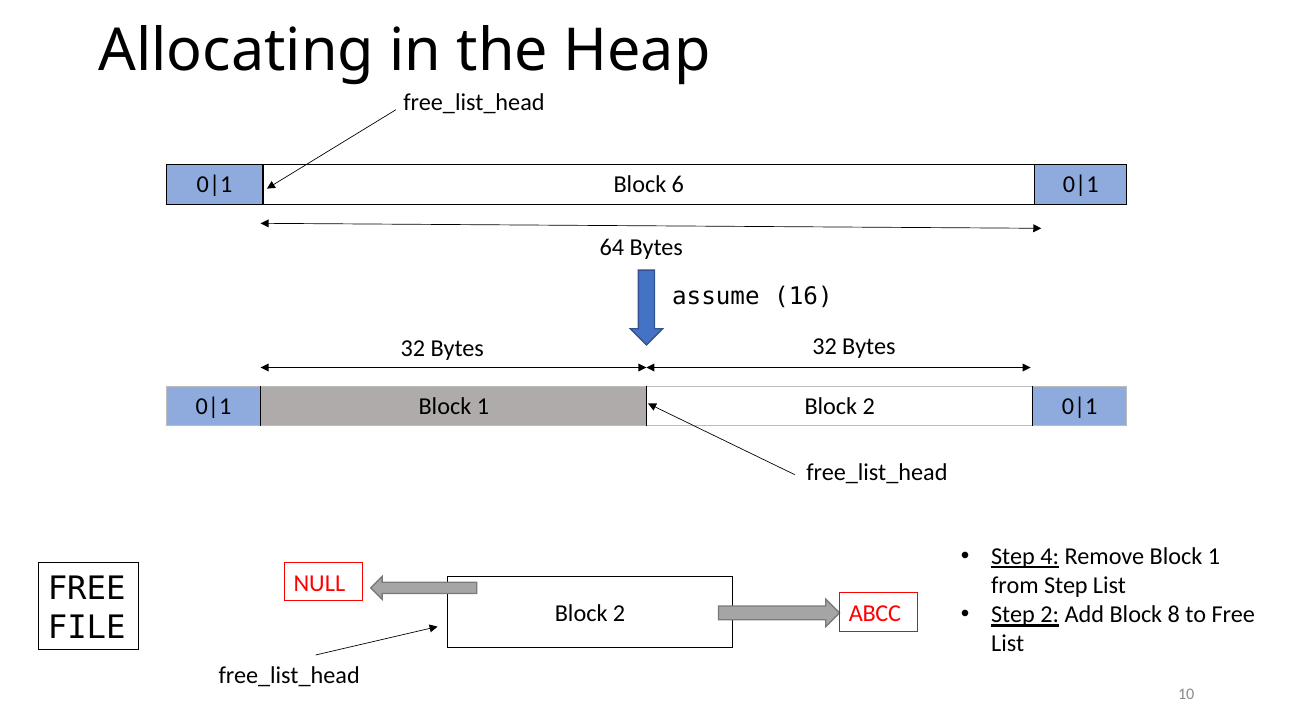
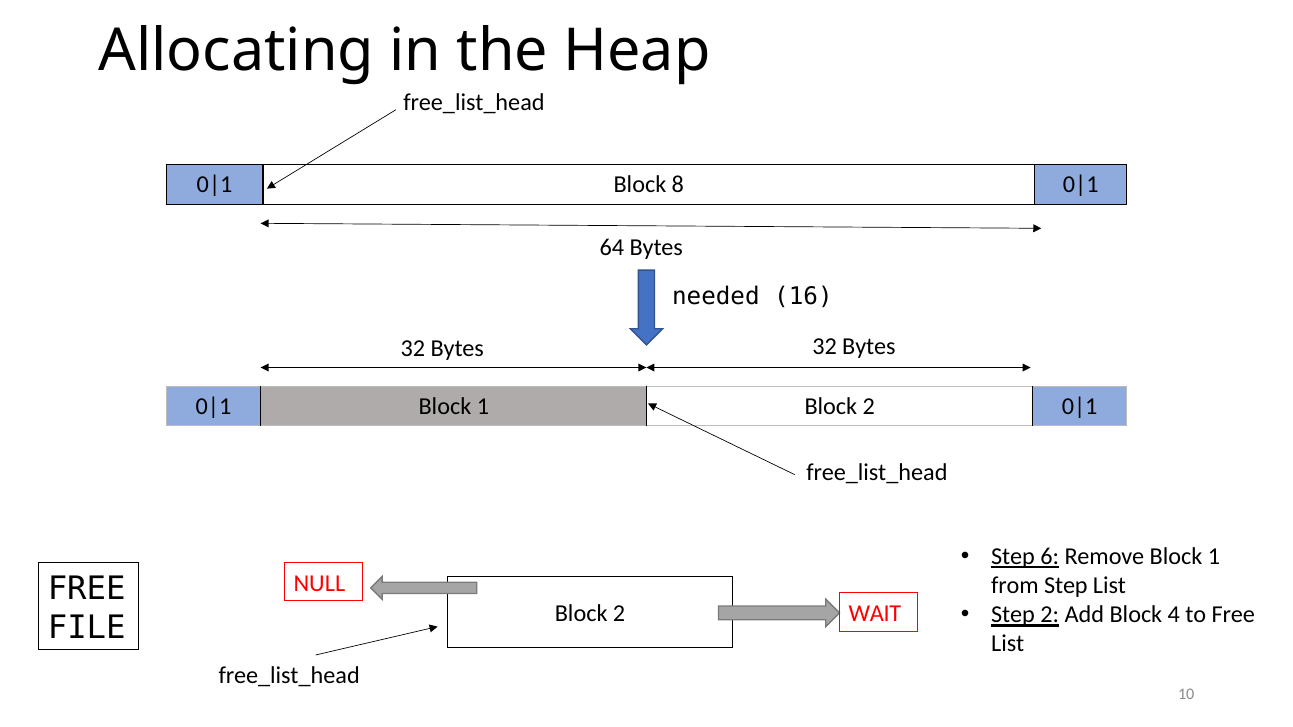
6: 6 -> 8 (678, 185)
assume: assume -> needed (716, 297)
4: 4 -> 6 (1050, 557)
8: 8 -> 4 (1174, 615)
ABCC: ABCC -> WAIT (875, 614)
